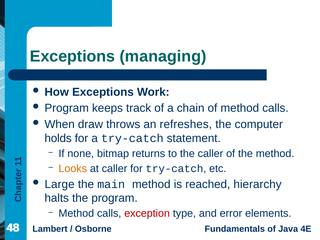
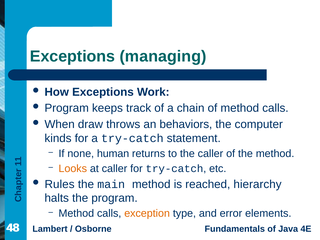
refreshes: refreshes -> behaviors (186, 124)
holds: holds -> kinds (58, 138)
bitmap: bitmap -> human (113, 154)
Large: Large -> Rules (60, 184)
exception colour: red -> orange (147, 213)
